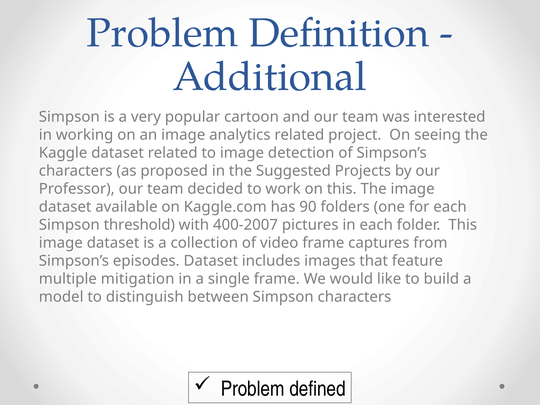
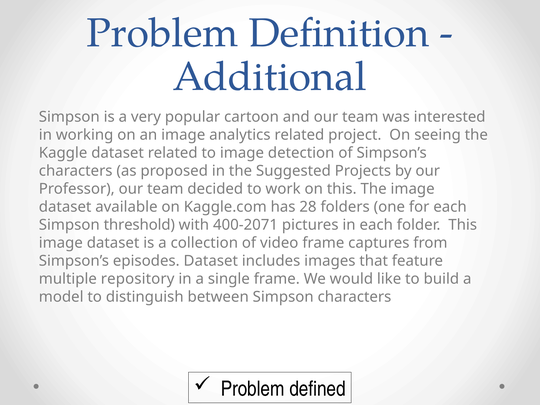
90: 90 -> 28 (308, 207)
400-2007: 400-2007 -> 400-2071 (246, 225)
mitigation: mitigation -> repository (138, 279)
